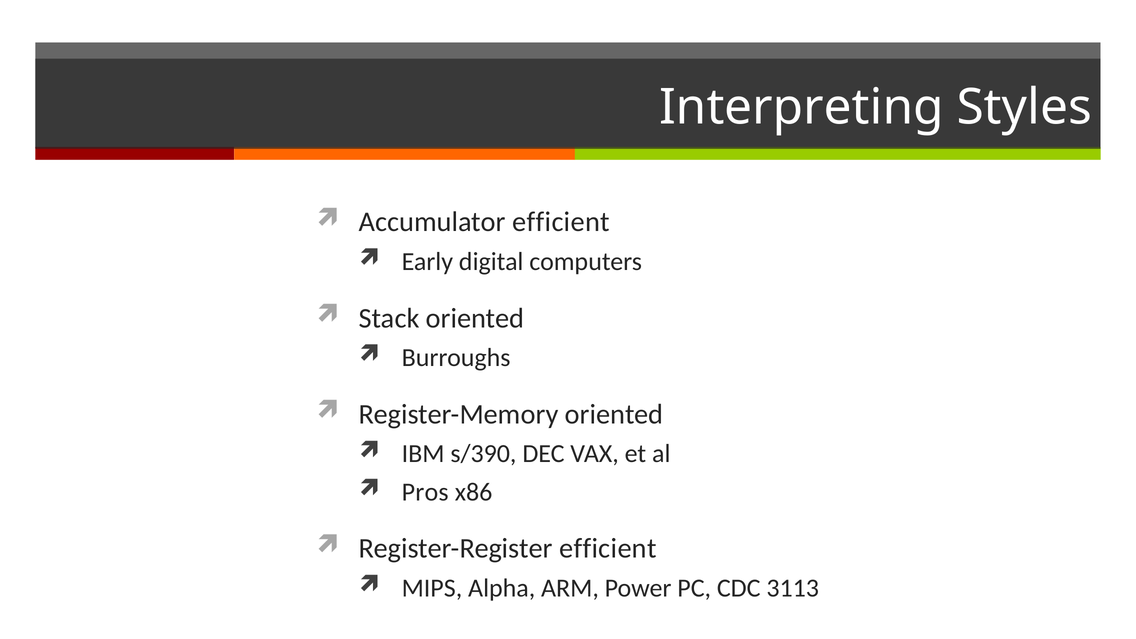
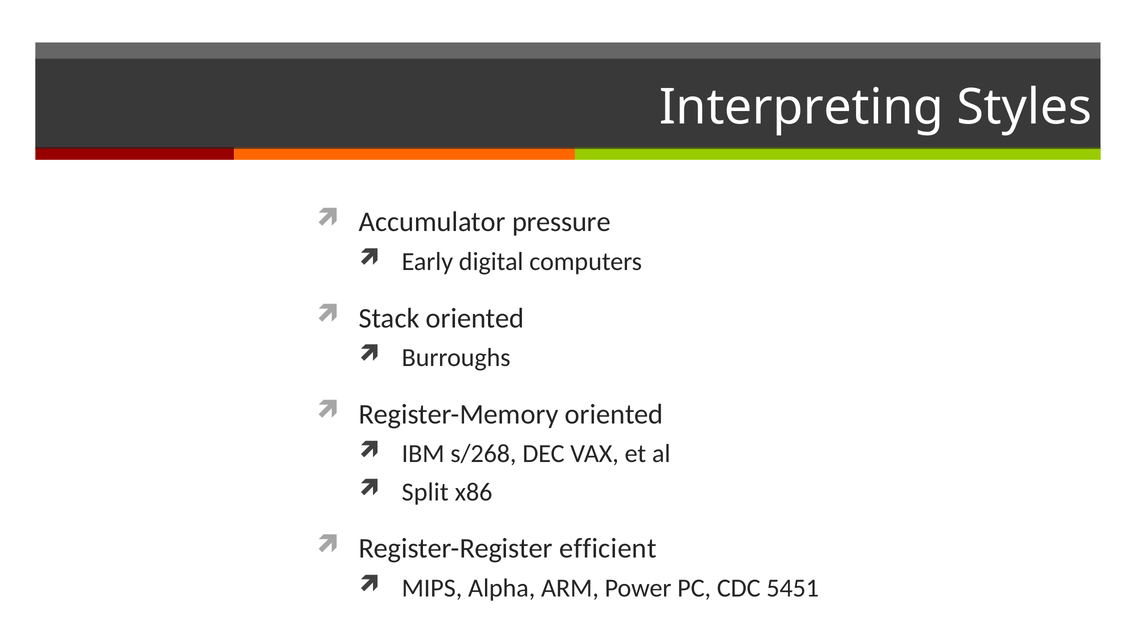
Accumulator efficient: efficient -> pressure (561, 222)
s/390: s/390 -> s/268 (483, 454)
Pros: Pros -> Split (425, 492)
3113: 3113 -> 5451 (793, 588)
